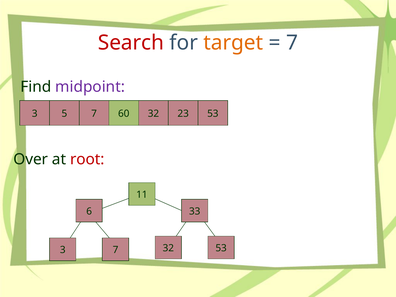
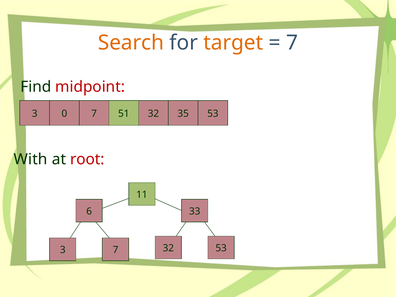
Search colour: red -> orange (131, 43)
midpoint colour: purple -> red (90, 87)
5: 5 -> 0 (64, 114)
60: 60 -> 51 (124, 114)
23: 23 -> 35 (183, 114)
Over: Over -> With (31, 159)
